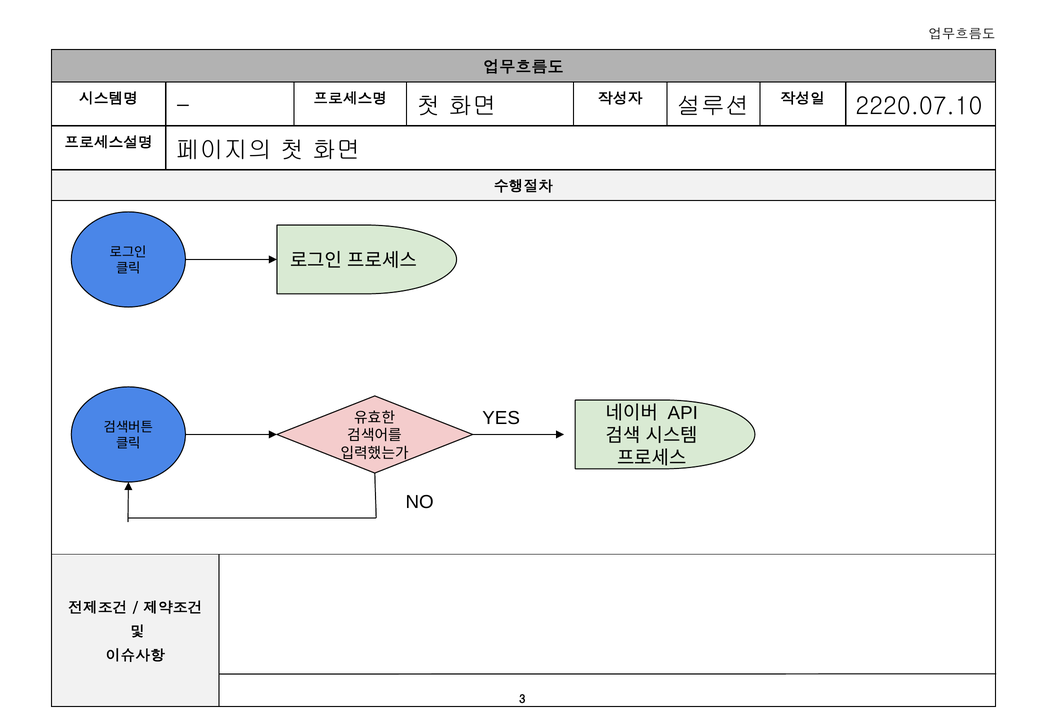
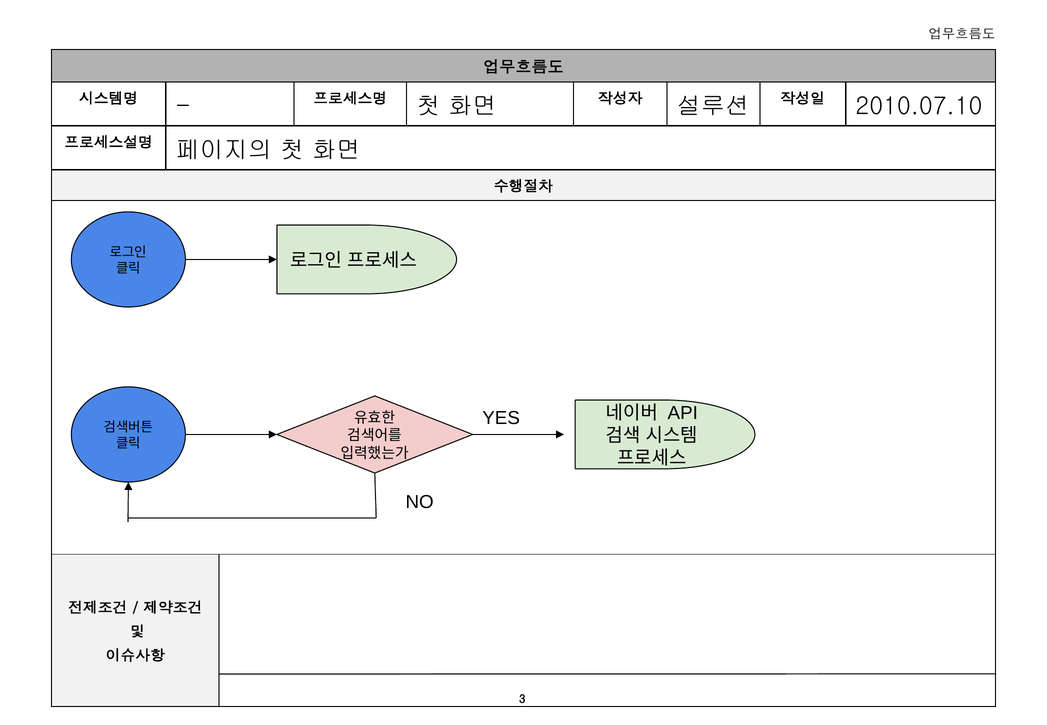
2220.07.10: 2220.07.10 -> 2010.07.10 (919, 106)
